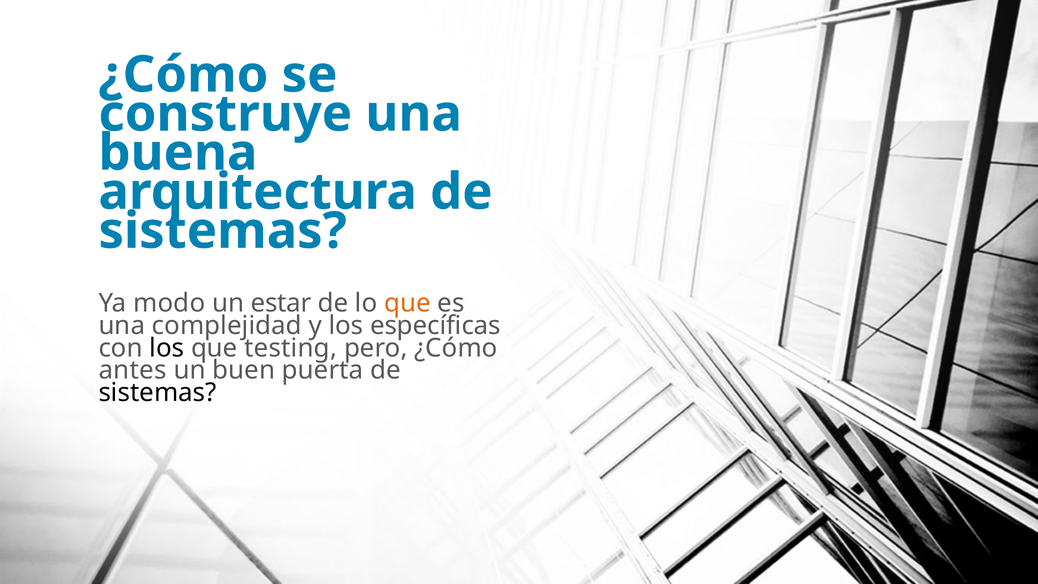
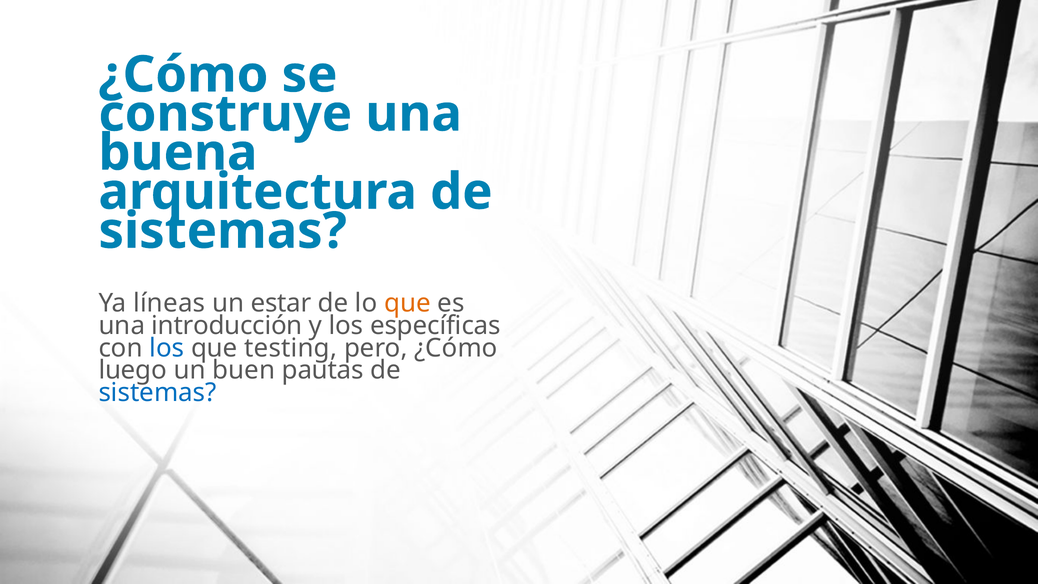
modo: modo -> líneas (169, 303)
complejidad: complejidad -> introducción (227, 326)
los colour: black -> blue (167, 348)
antes: antes -> luego (133, 370)
puerta: puerta -> pautas (323, 370)
sistemas colour: black -> blue (158, 393)
